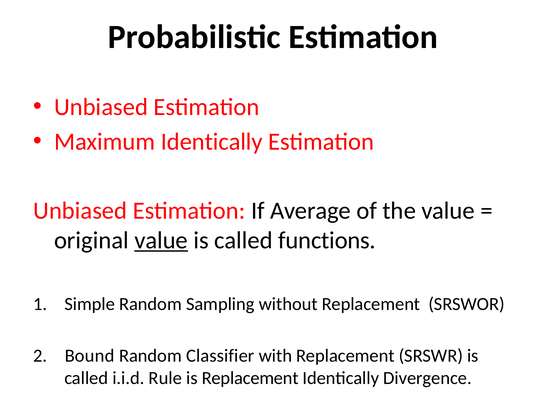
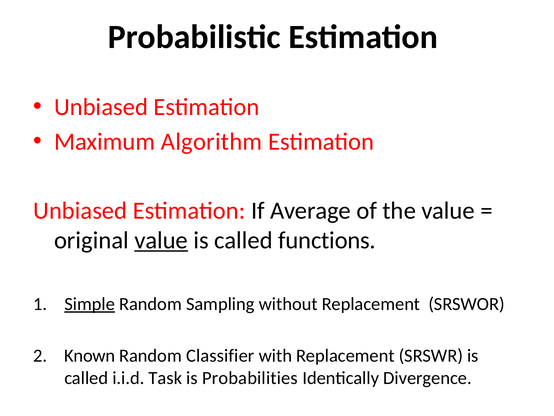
Maximum Identically: Identically -> Algorithm (212, 142)
Simple underline: none -> present (90, 304)
Bound: Bound -> Known (90, 355)
Rule: Rule -> Task (165, 378)
is Replacement: Replacement -> Probabilities (250, 378)
